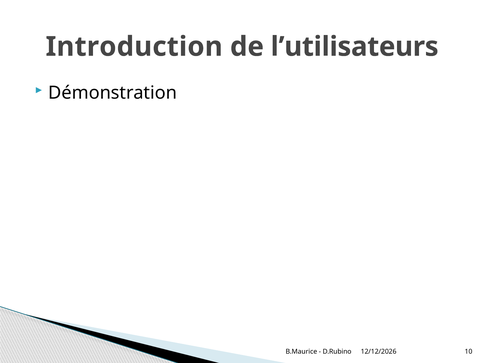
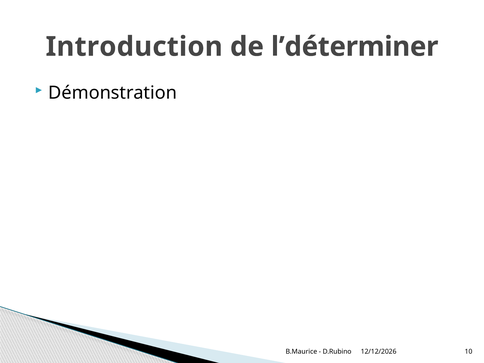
l’utilisateurs: l’utilisateurs -> l’déterminer (355, 47)
